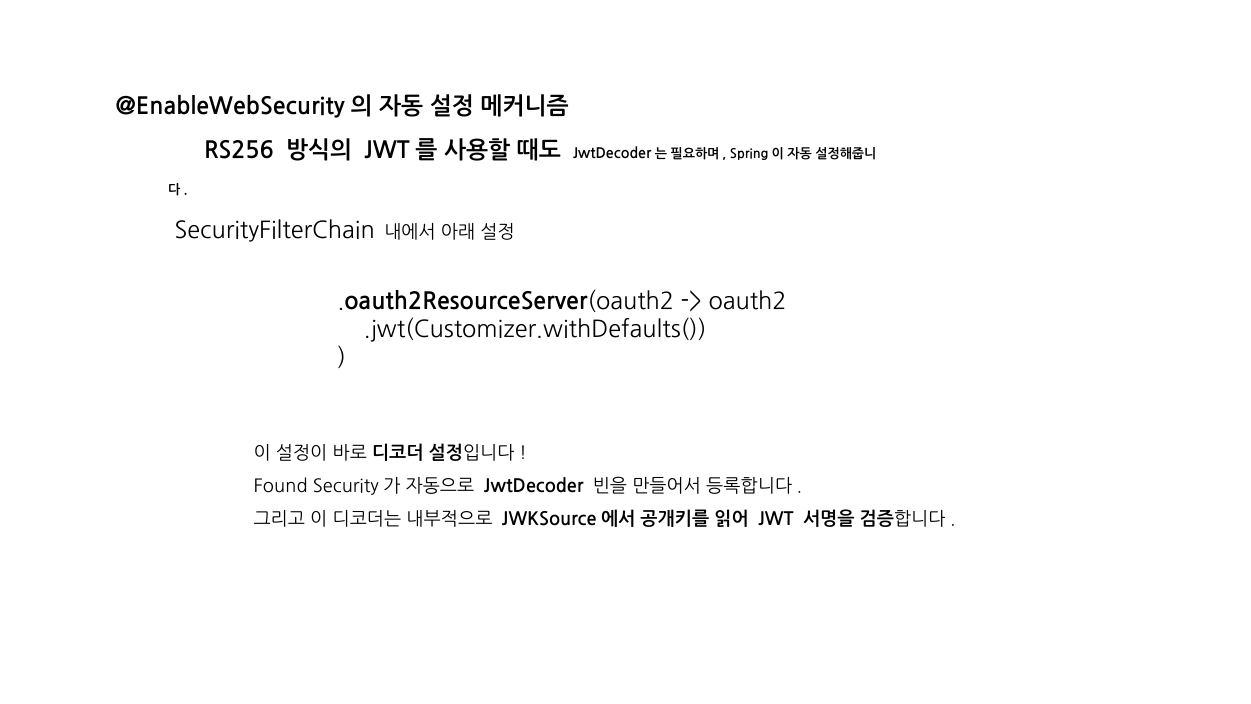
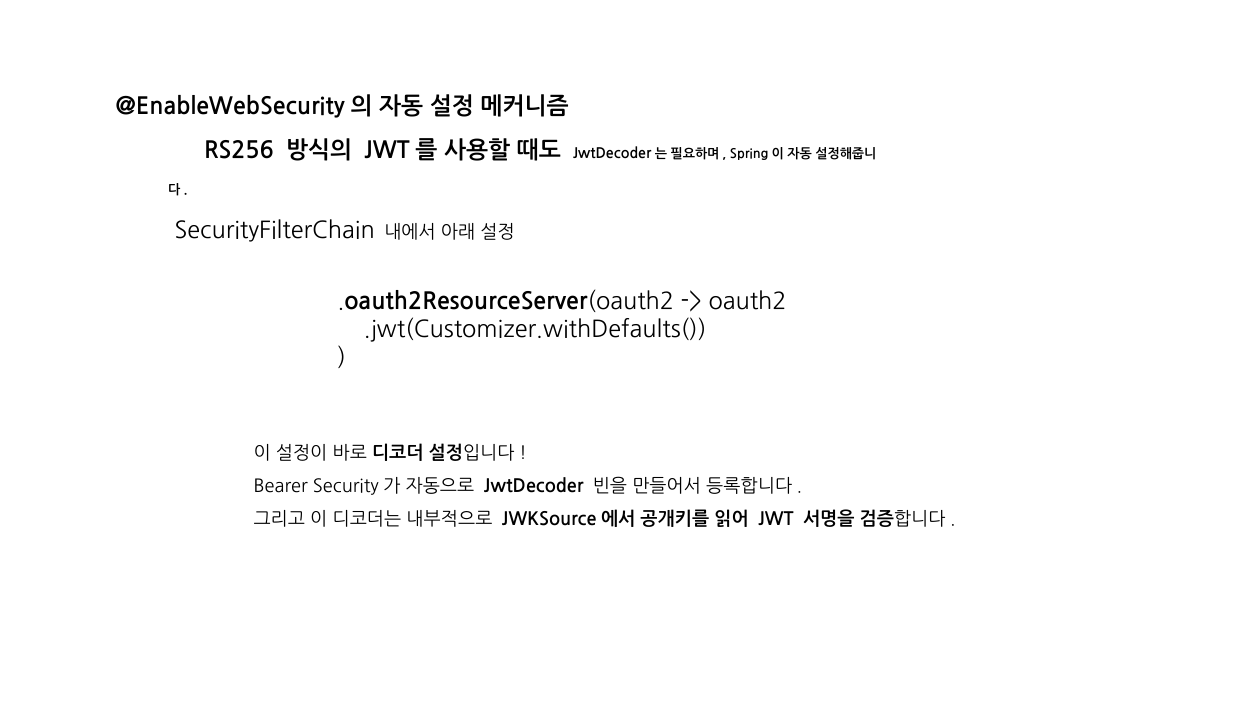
Found: Found -> Bearer (281, 486)
